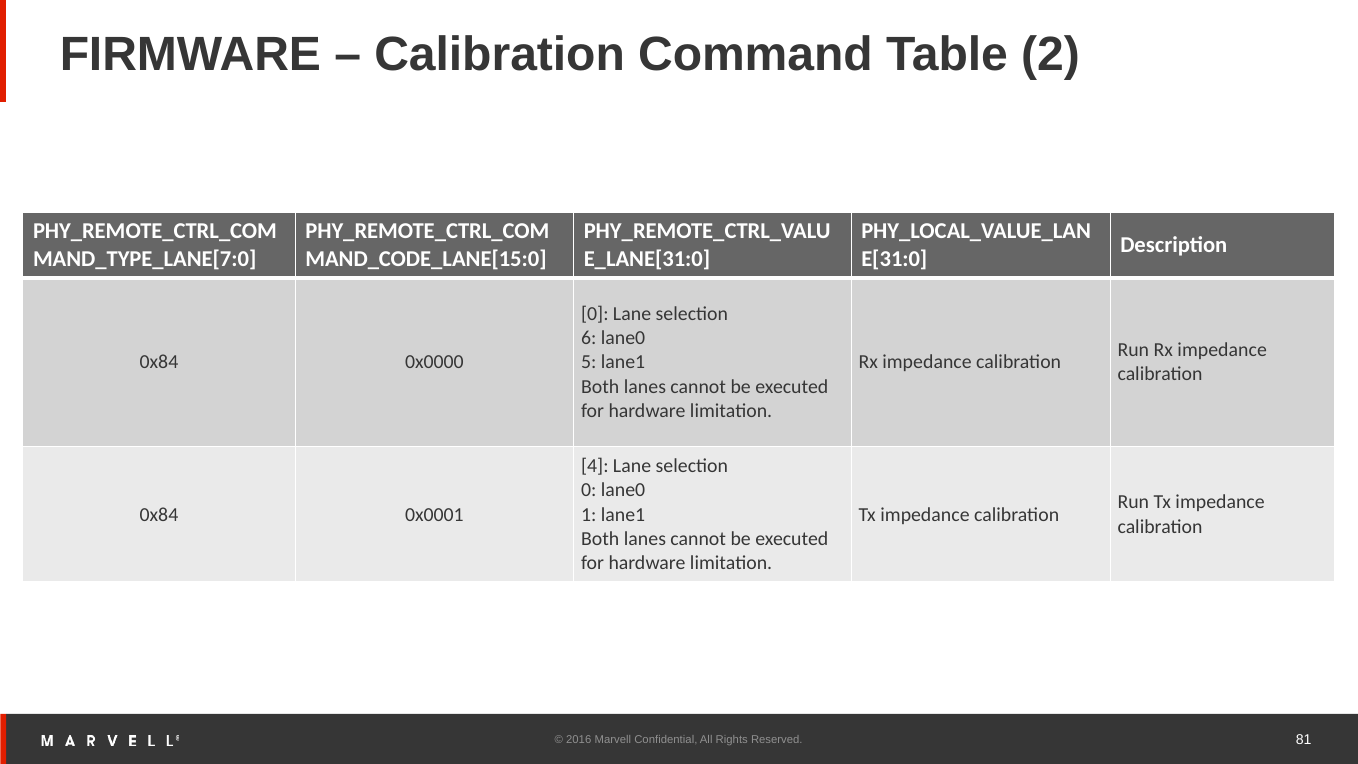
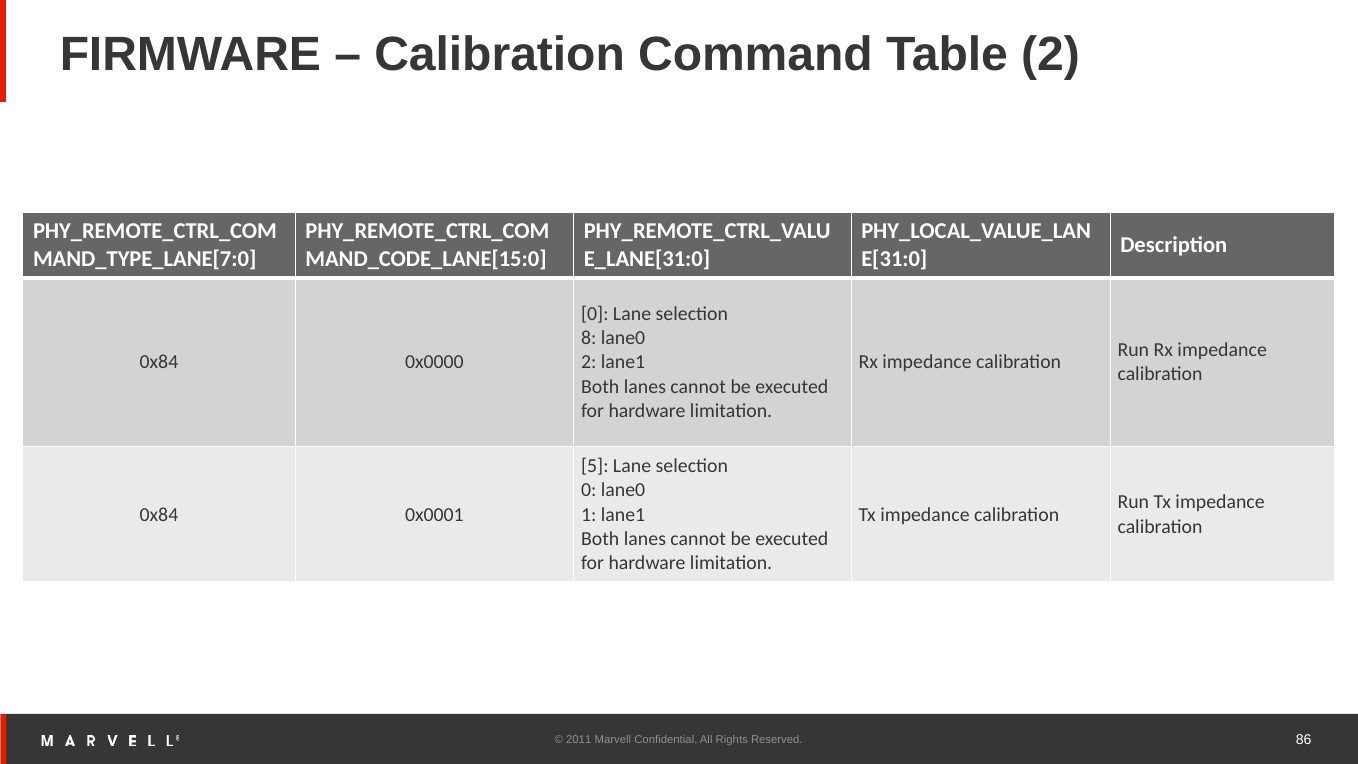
6: 6 -> 8 (589, 338)
5: 5 -> 2 (589, 362)
4: 4 -> 5 (595, 466)
2016: 2016 -> 2011 (579, 740)
81: 81 -> 86 (1304, 740)
